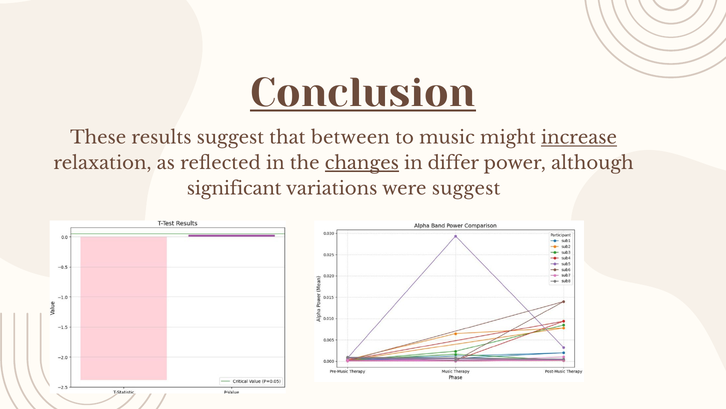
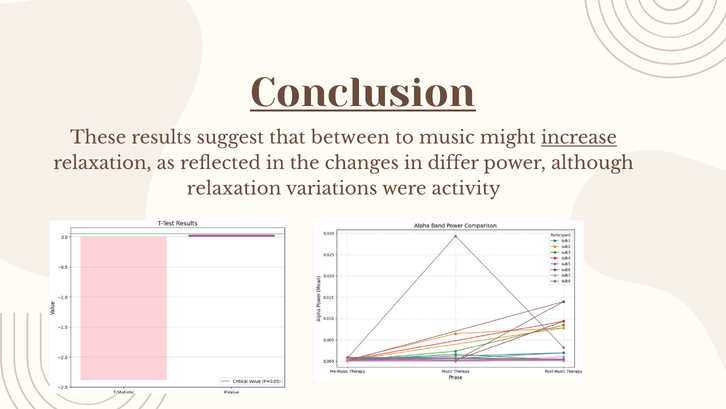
changes underline: present -> none (362, 163)
significant: significant -> relaxation (234, 189)
were suggest: suggest -> activity (466, 189)
